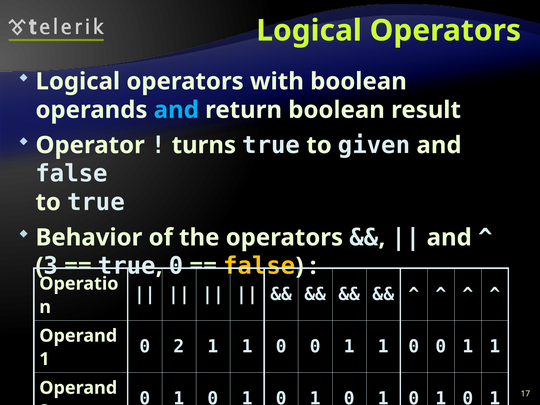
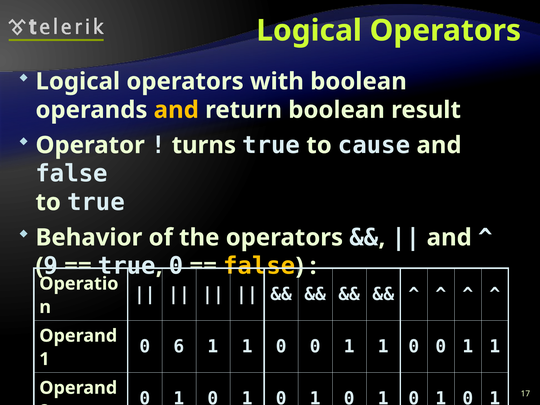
and colour: light blue -> yellow (176, 110)
given: given -> cause (374, 145)
3: 3 -> 9 (51, 266)
0 2: 2 -> 6 (179, 346)
